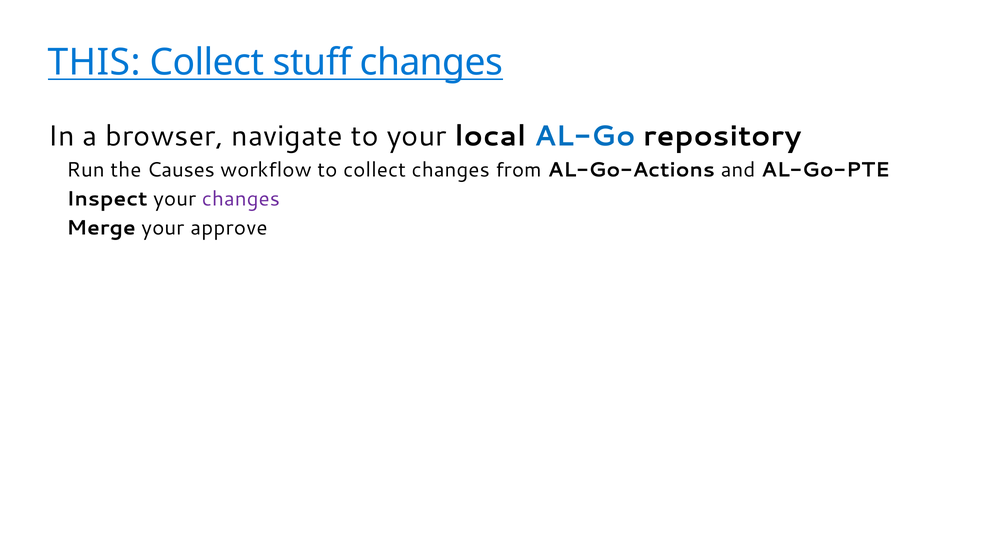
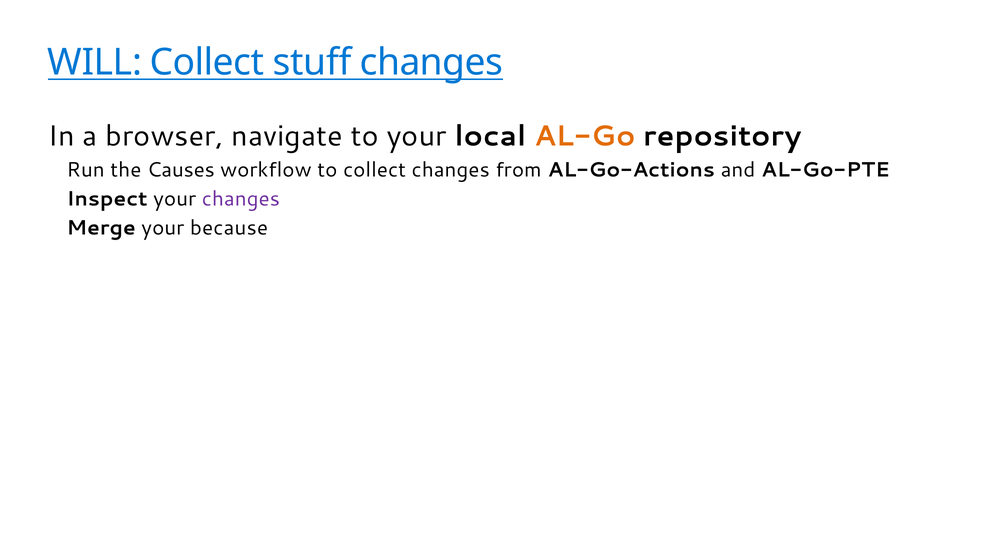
THIS: THIS -> WILL (95, 62)
AL-Go colour: blue -> orange (585, 136)
approve: approve -> because (229, 228)
